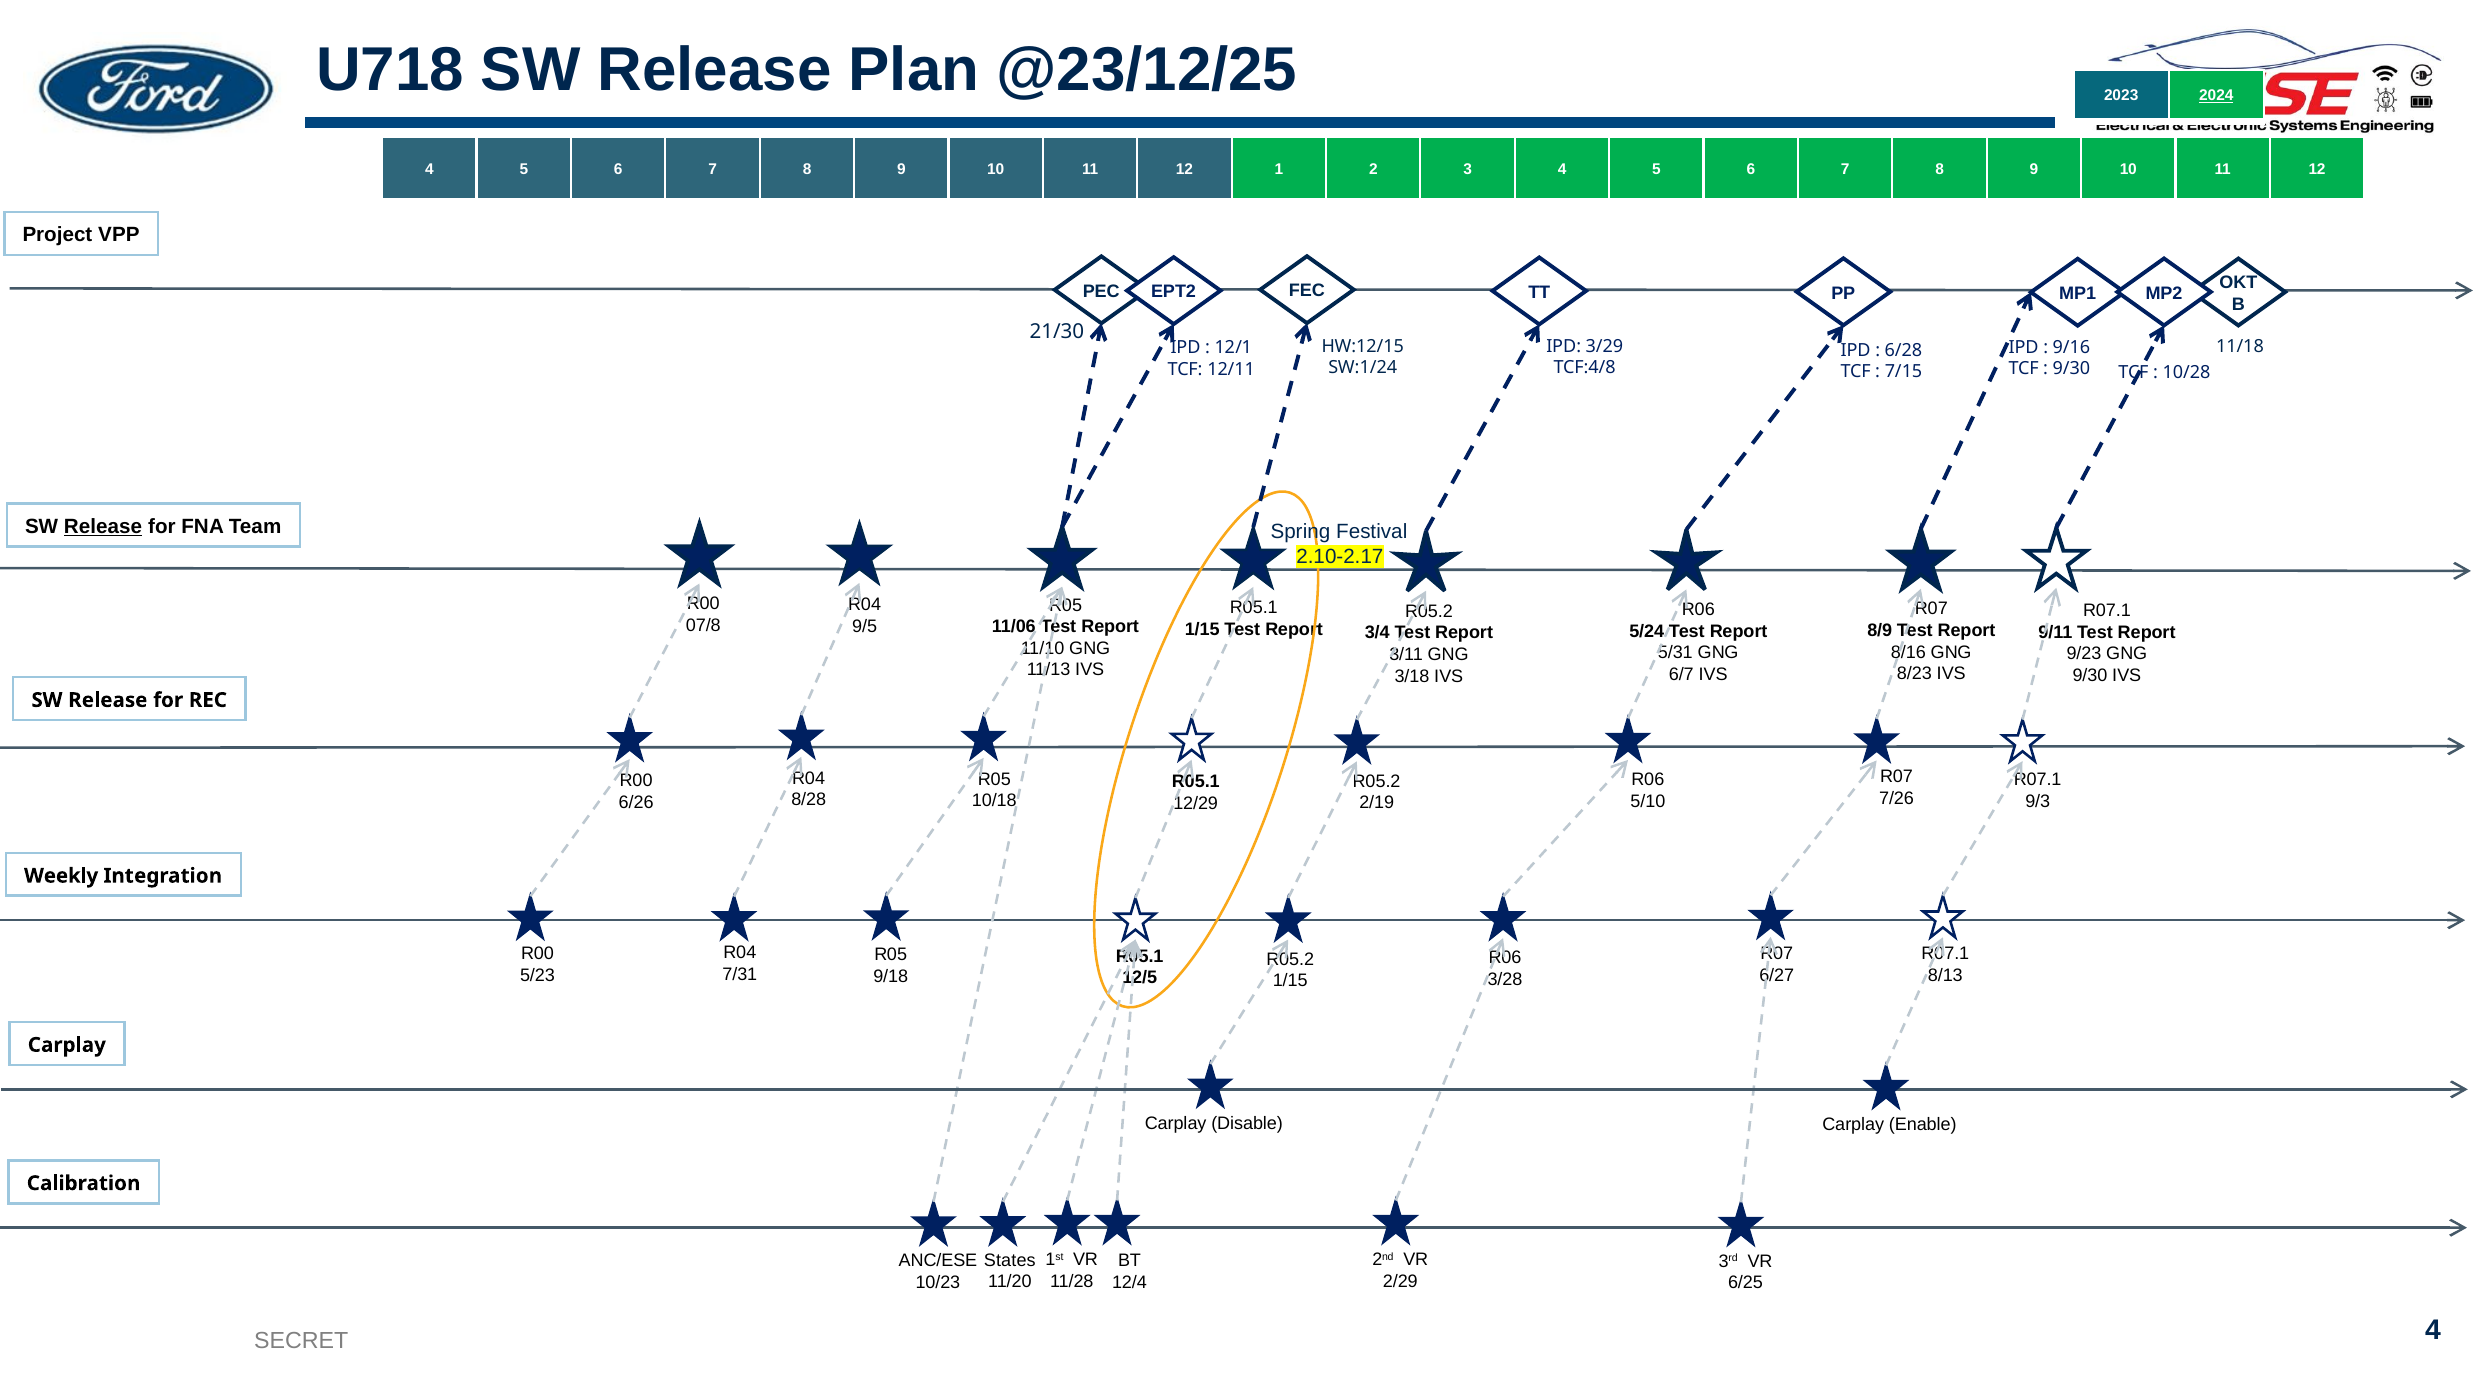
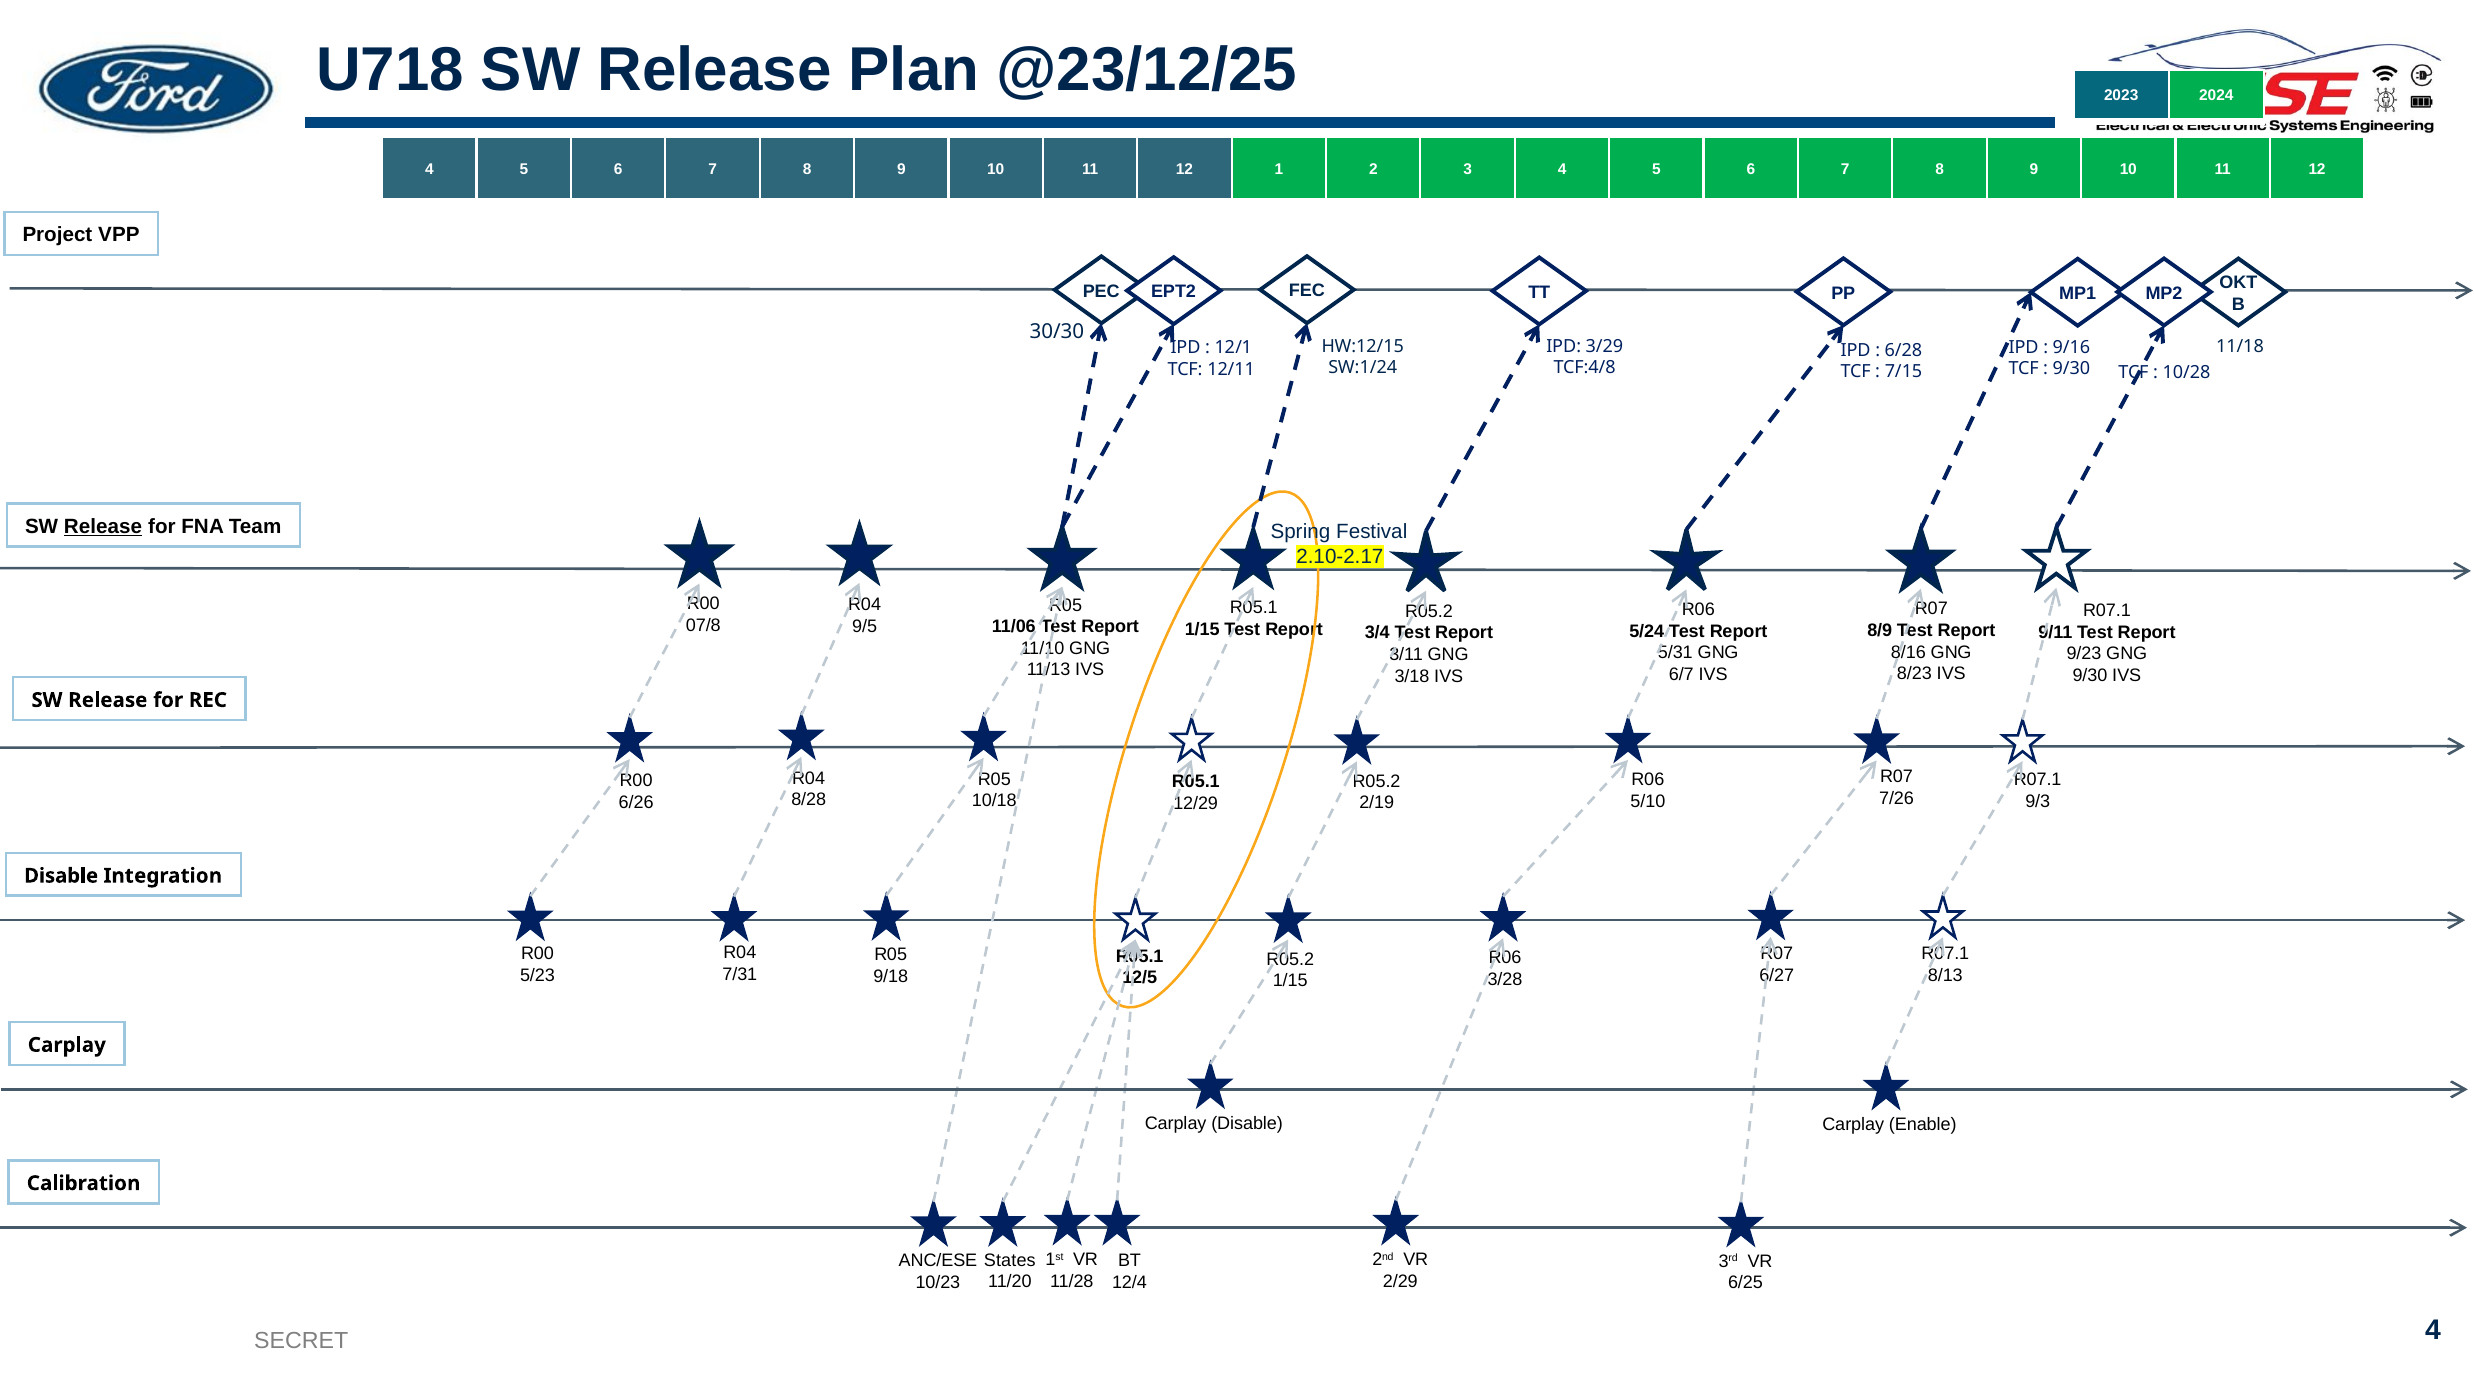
2024 underline: present -> none (2216, 96)
21/30: 21/30 -> 30/30 (1057, 331)
Weekly: Weekly -> Disable (61, 876)
